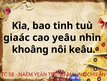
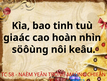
yeâu: yeâu -> hoàn (64, 37)
khoâng: khoâng -> söôùng (30, 49)
